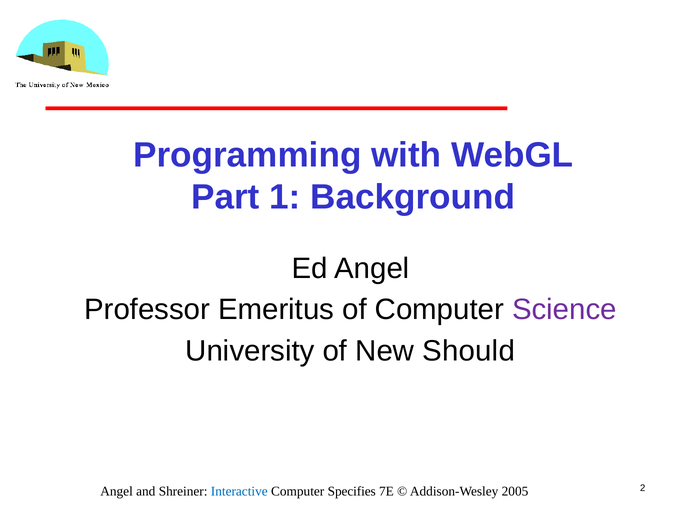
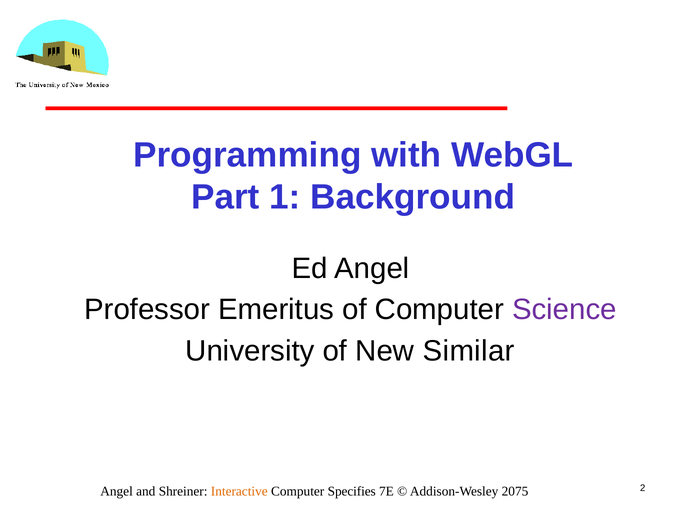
Should: Should -> Similar (469, 351)
Interactive colour: blue -> orange (239, 491)
2005: 2005 -> 2075 (515, 491)
